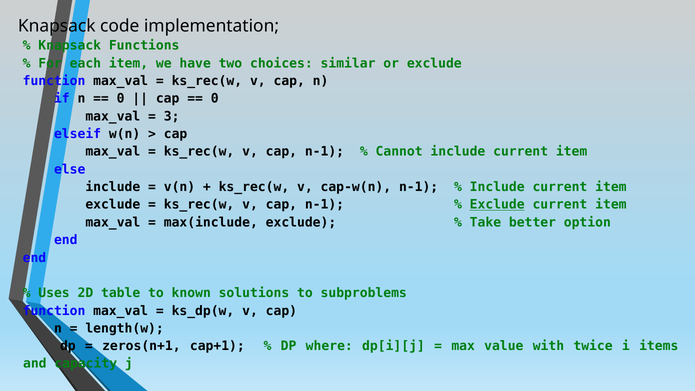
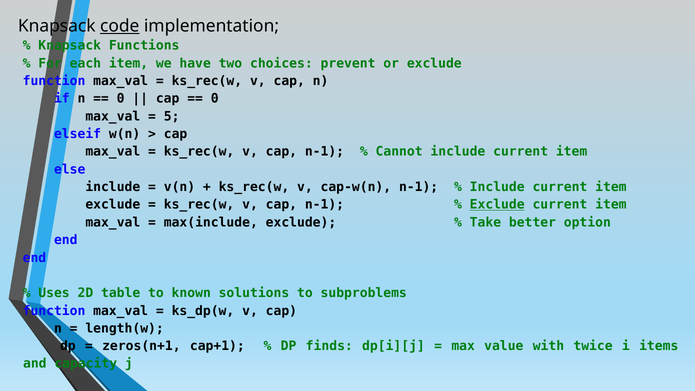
code underline: none -> present (120, 26)
similar: similar -> prevent (348, 63)
3: 3 -> 5 (172, 116)
where: where -> finds (329, 346)
